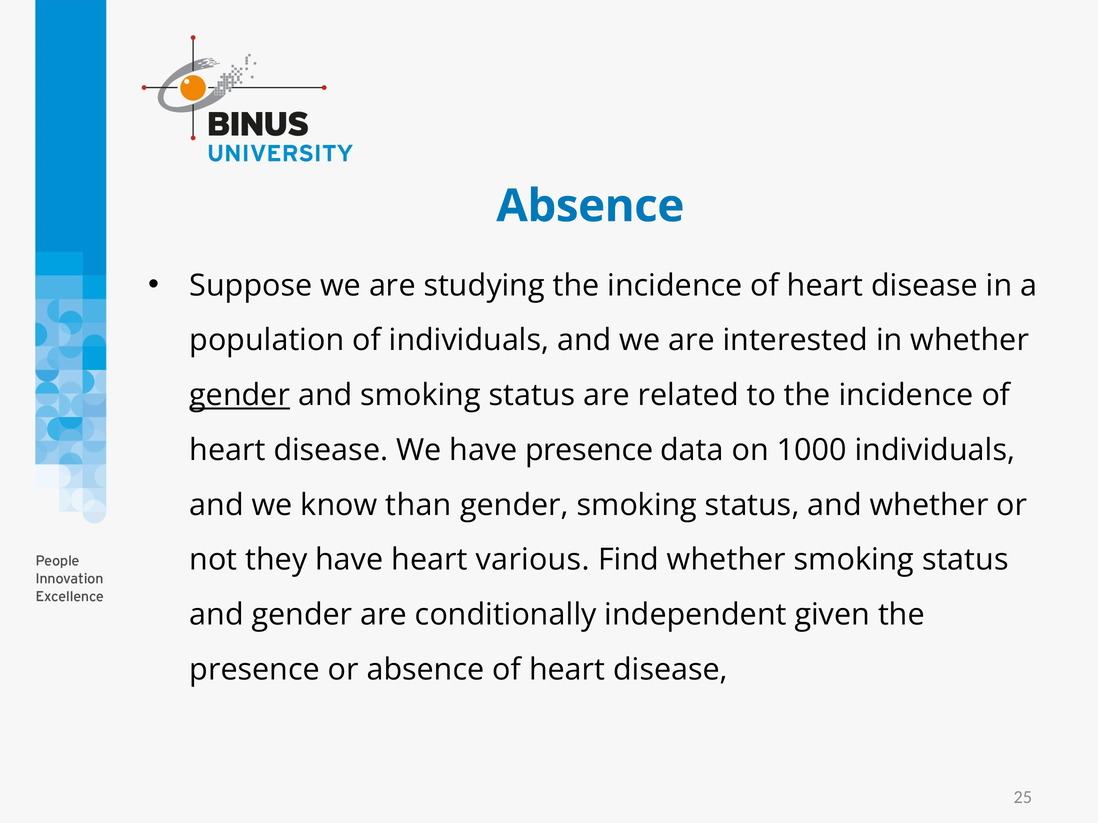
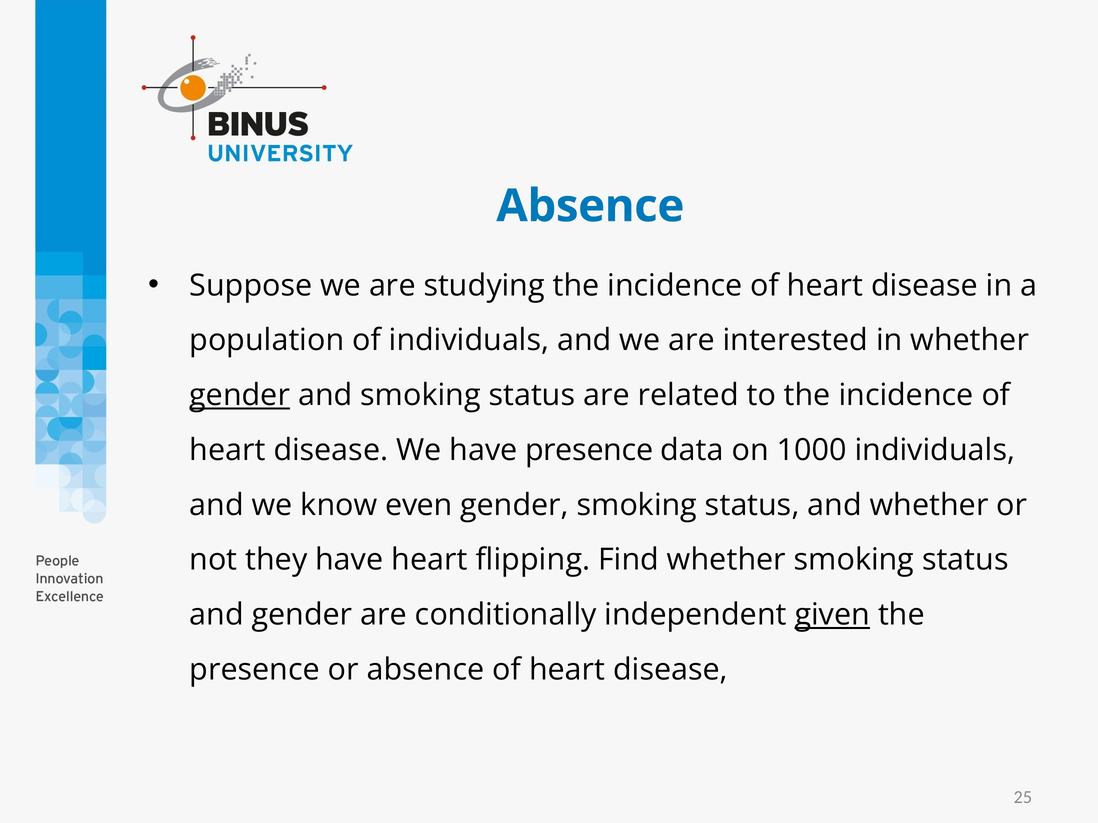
than: than -> even (419, 505)
various: various -> flipping (533, 560)
given underline: none -> present (832, 615)
